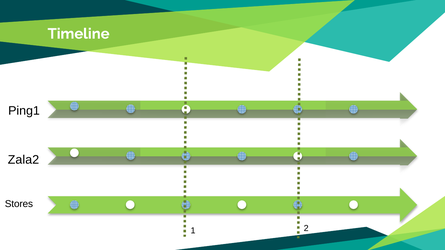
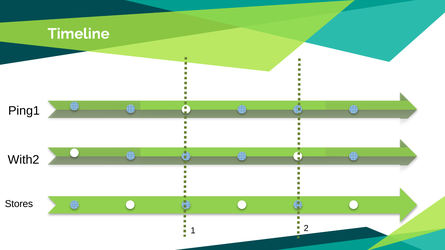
Zala2: Zala2 -> With2 (24, 160)
